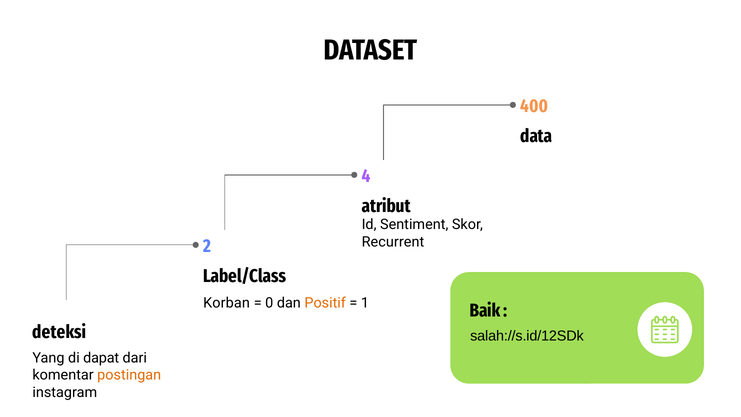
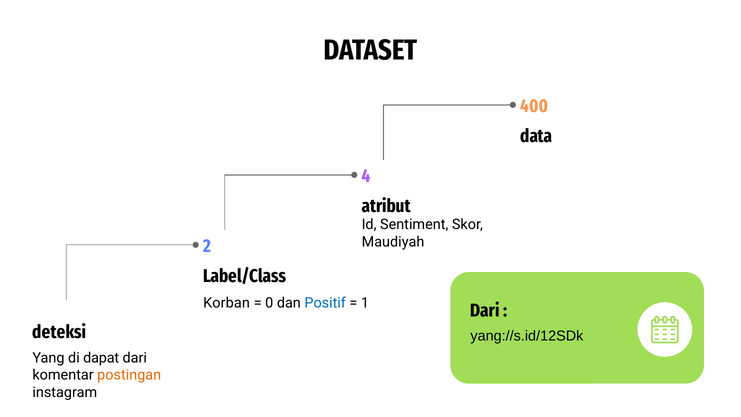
Recurrent: Recurrent -> Maudiyah (393, 242)
Positif colour: orange -> blue (325, 303)
Baik: Baik -> Dari (485, 310)
salah://s.id/12SDk: salah://s.id/12SDk -> yang://s.id/12SDk (527, 336)
